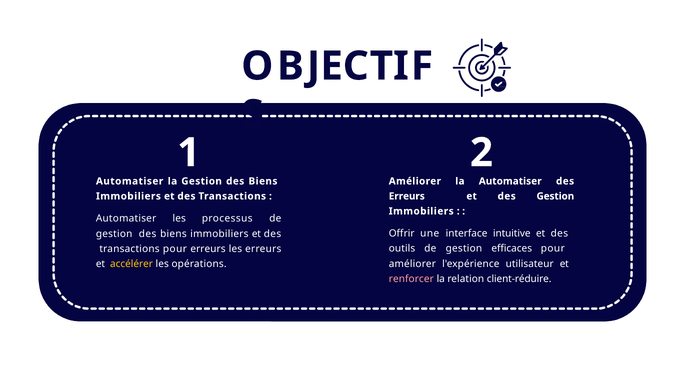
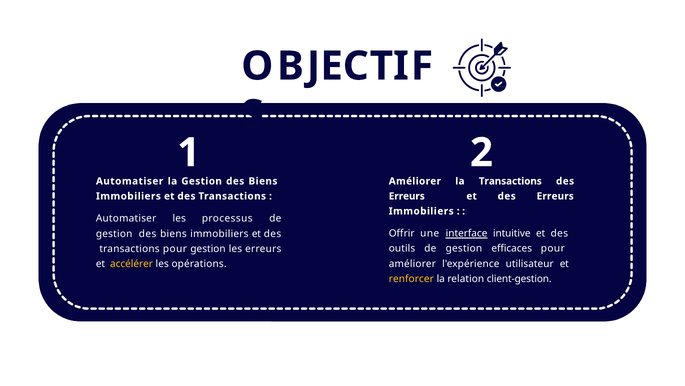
la Automatiser: Automatiser -> Transactions (510, 181)
et des Gestion: Gestion -> Erreurs (555, 196)
interface underline: none -> present (467, 233)
pour erreurs: erreurs -> gestion (208, 248)
renforcer colour: pink -> yellow (411, 278)
client-réduire: client-réduire -> client-gestion (519, 278)
